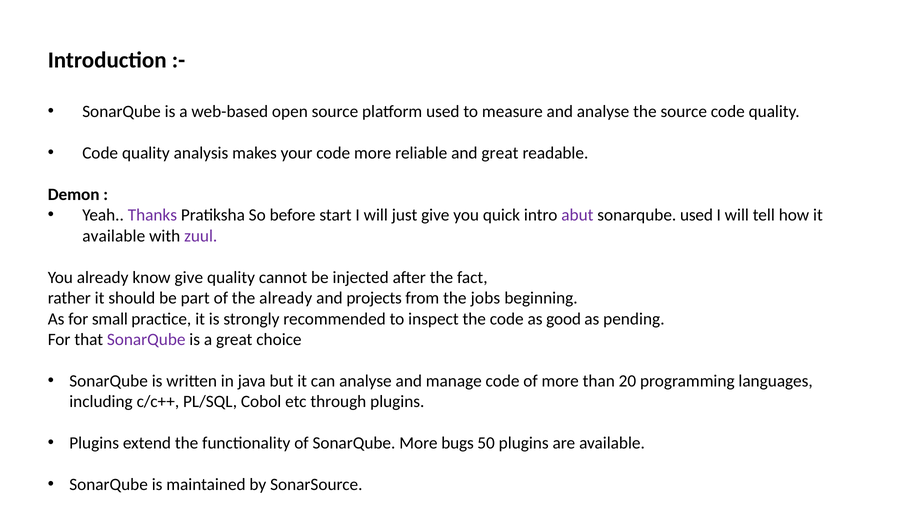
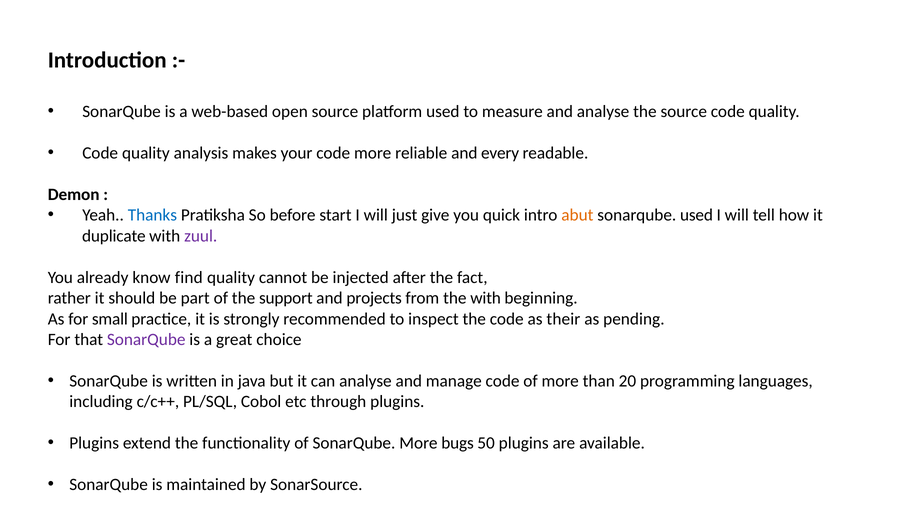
and great: great -> every (500, 153)
Thanks colour: purple -> blue (152, 215)
abut colour: purple -> orange (577, 215)
available: available -> duplicate (114, 236)
know give: give -> find (189, 277)
the already: already -> support (286, 298)
the jobs: jobs -> with (486, 298)
good: good -> their (563, 318)
